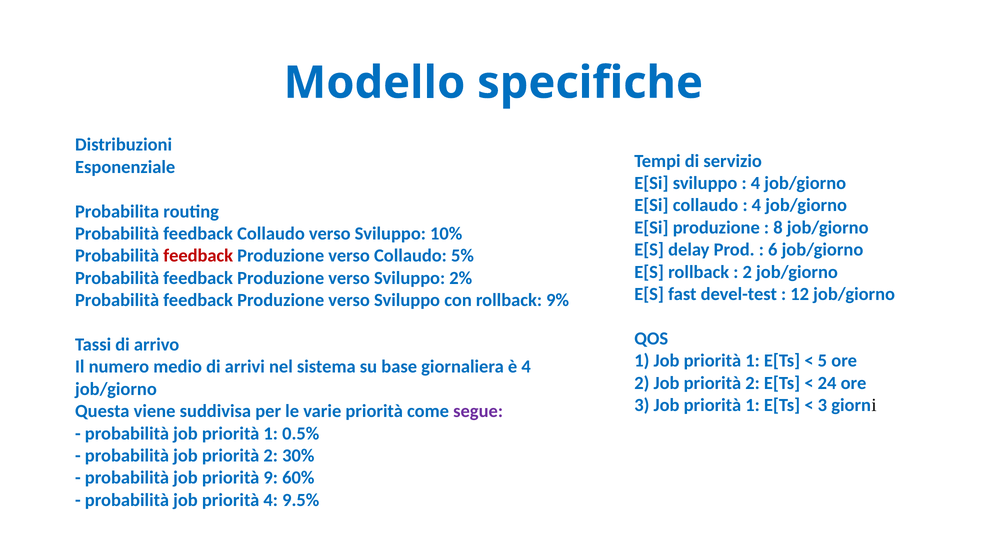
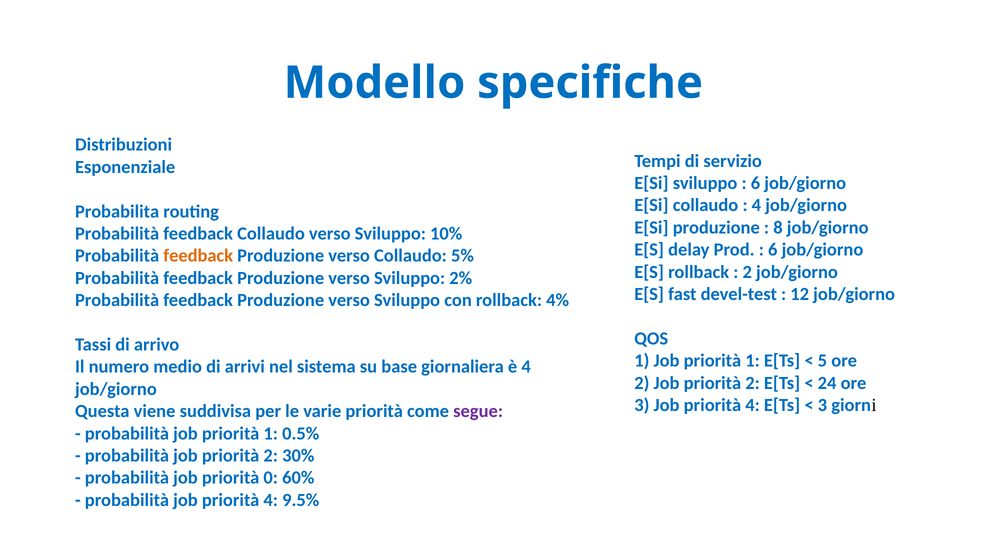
4: 4 -> 6 (755, 183)
feedback colour: red -> orange (198, 256)
9%: 9% -> 4% (558, 300)
3 Job priorità 1: 1 -> 4 (753, 405)
9: 9 -> 0 (271, 478)
